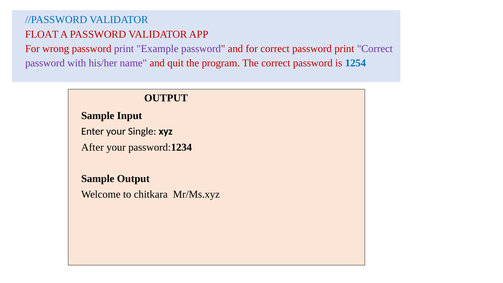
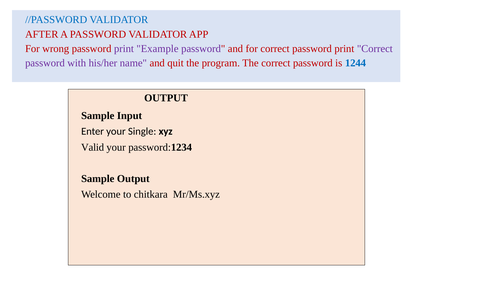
FLOAT: FLOAT -> AFTER (42, 34)
1254: 1254 -> 1244 (355, 63)
After: After -> Valid (93, 147)
